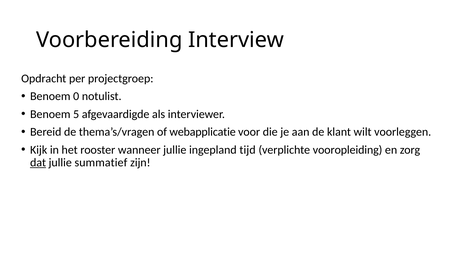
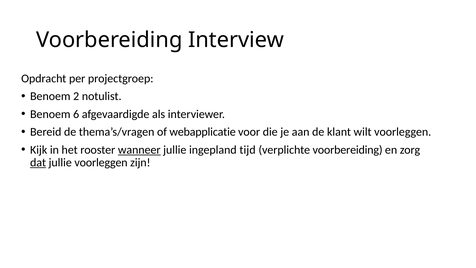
0: 0 -> 2 (76, 96)
5: 5 -> 6 (76, 114)
wanneer underline: none -> present (139, 150)
verplichte vooropleiding: vooropleiding -> voorbereiding (348, 150)
jullie summatief: summatief -> voorleggen (101, 162)
